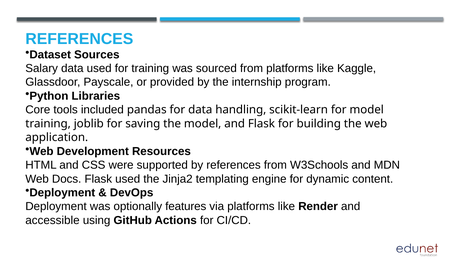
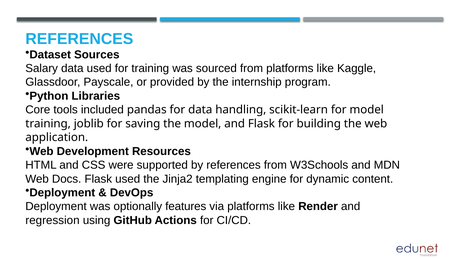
accessible: accessible -> regression (52, 220)
